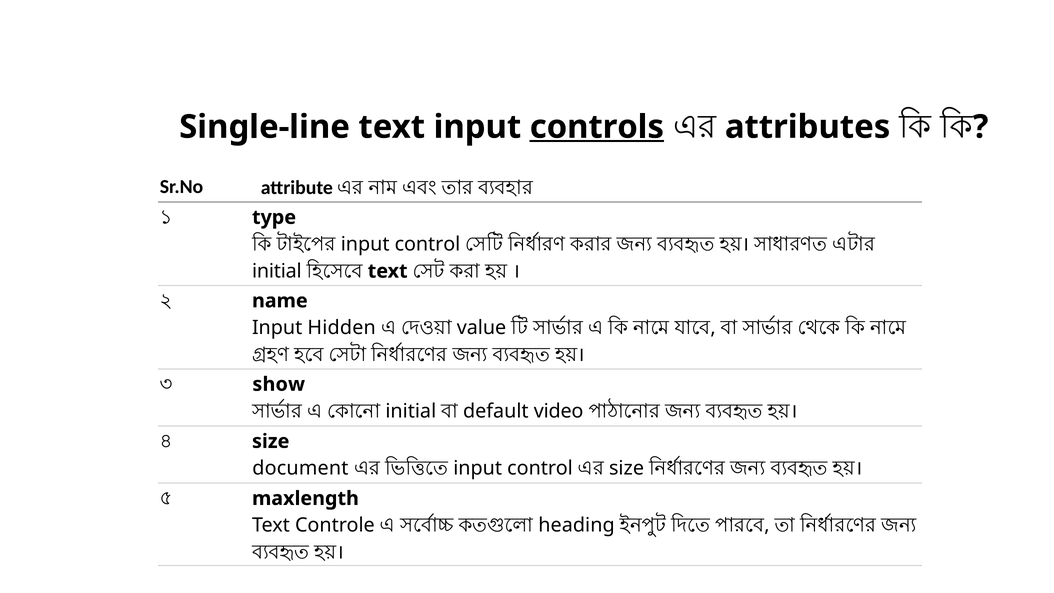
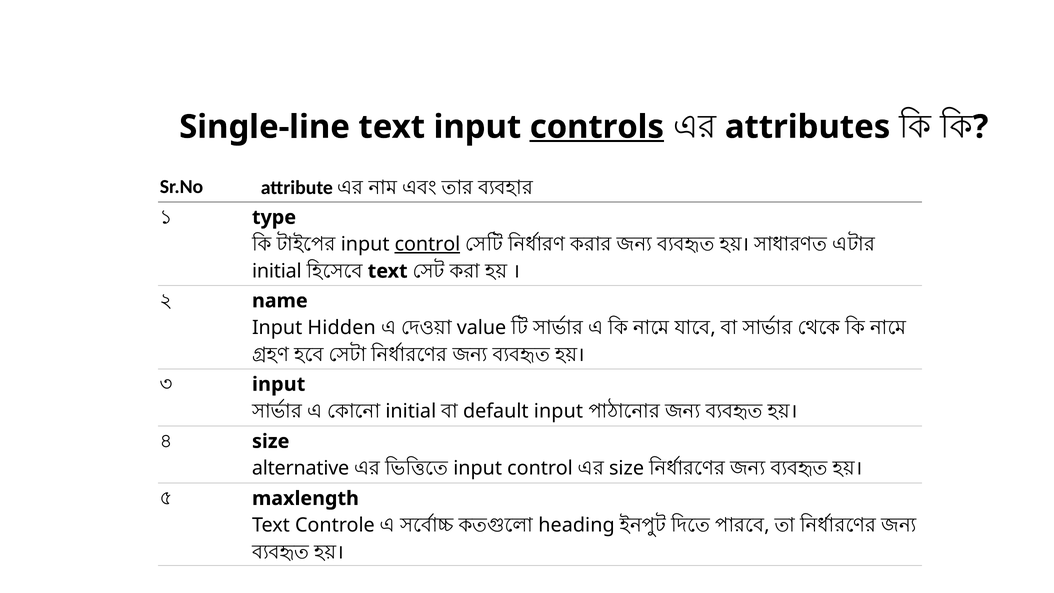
control underline: none -> present (427, 244)
show: show -> input (279, 384)
default video: video -> input (558, 411)
document: document -> alternative (301, 468)
